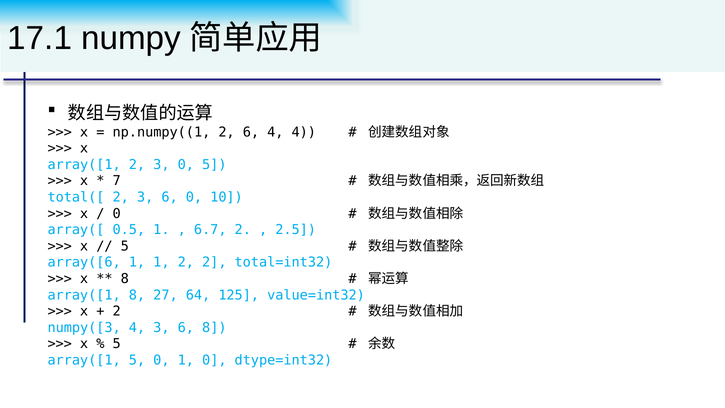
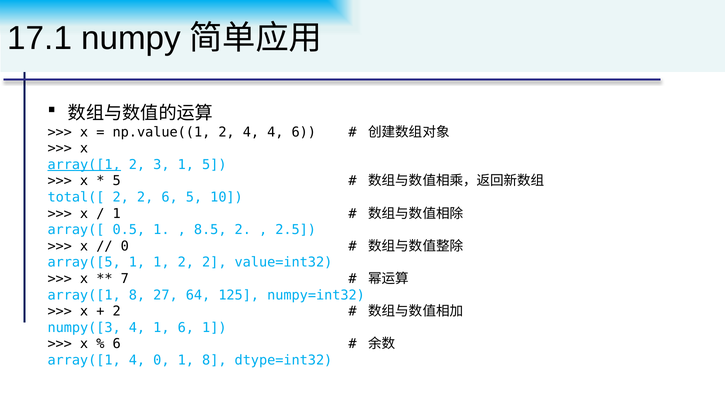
np.numpy((1: np.numpy((1 -> np.value((1 (161, 132)
2 6: 6 -> 4 (251, 132)
4 4: 4 -> 6 (304, 132)
array([1 underline: none -> present (84, 165)
3 0: 0 -> 1 (186, 165)
7: 7 -> 5 (117, 181)
3: 3 -> 2 (145, 197)
6 0: 0 -> 5 (194, 197)
0: 0 -> 1 (117, 213)
6.7: 6.7 -> 8.5 (210, 230)
5: 5 -> 0 (125, 246)
array([6: array([6 -> array([5 (84, 262)
total=int32: total=int32 -> value=int32 (283, 262)
8: 8 -> 7 (125, 279)
value=int32: value=int32 -> numpy=int32 (316, 295)
4 3: 3 -> 1 (161, 328)
6 8: 8 -> 1 (214, 328)
5: 5 -> 6 (117, 344)
array([1 5: 5 -> 4 (137, 360)
1 0: 0 -> 8 (214, 360)
